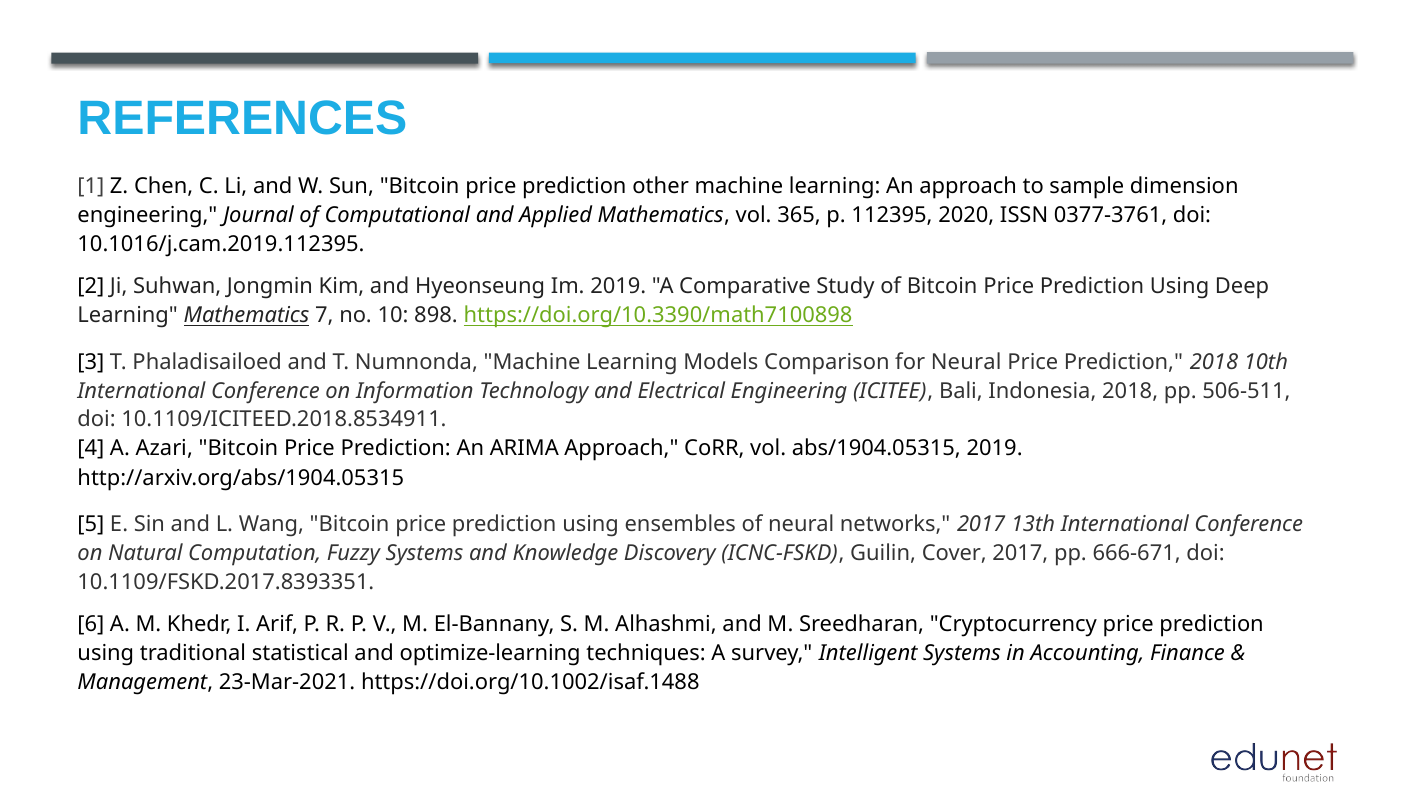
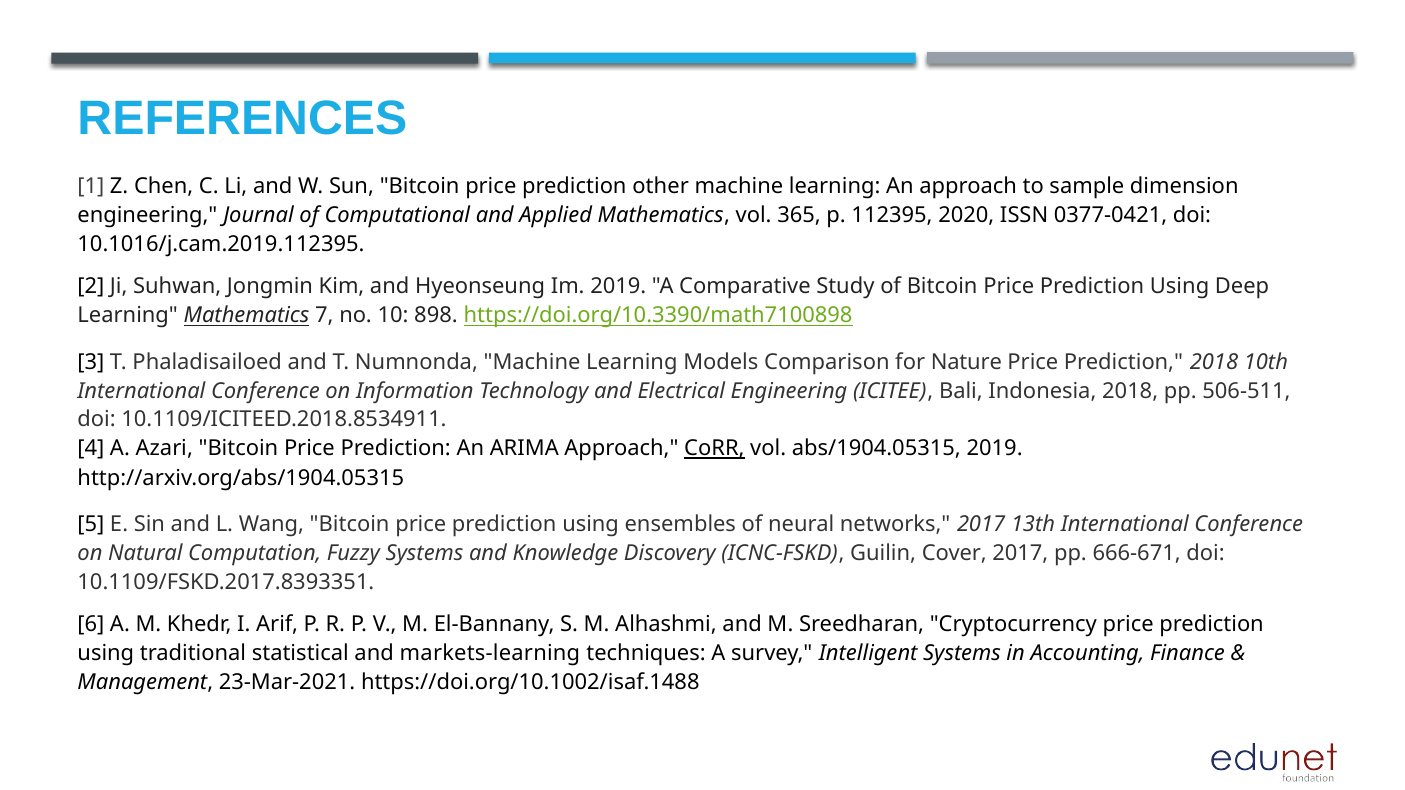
0377-3761: 0377-3761 -> 0377-0421 (1111, 215)
for Neural: Neural -> Nature (966, 362)
CoRR underline: none -> present (714, 449)
optimize-learning: optimize-learning -> markets-learning (490, 654)
